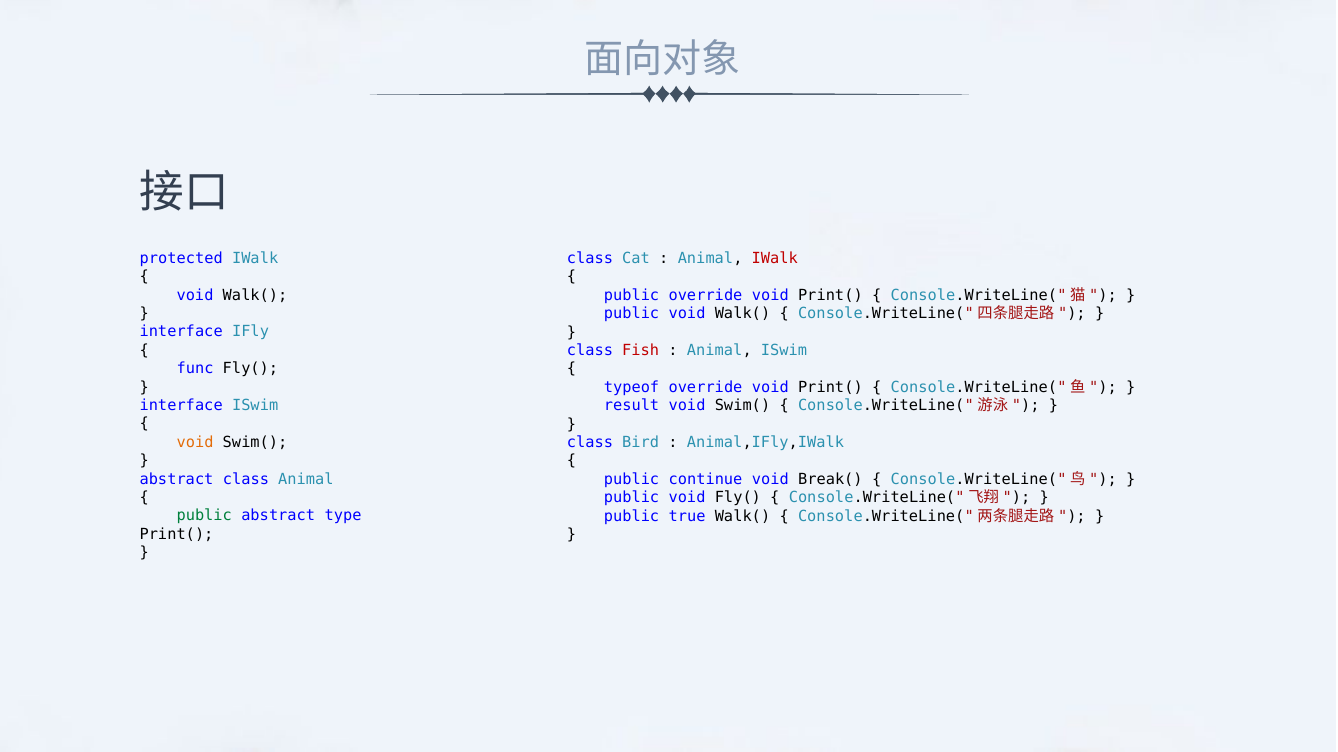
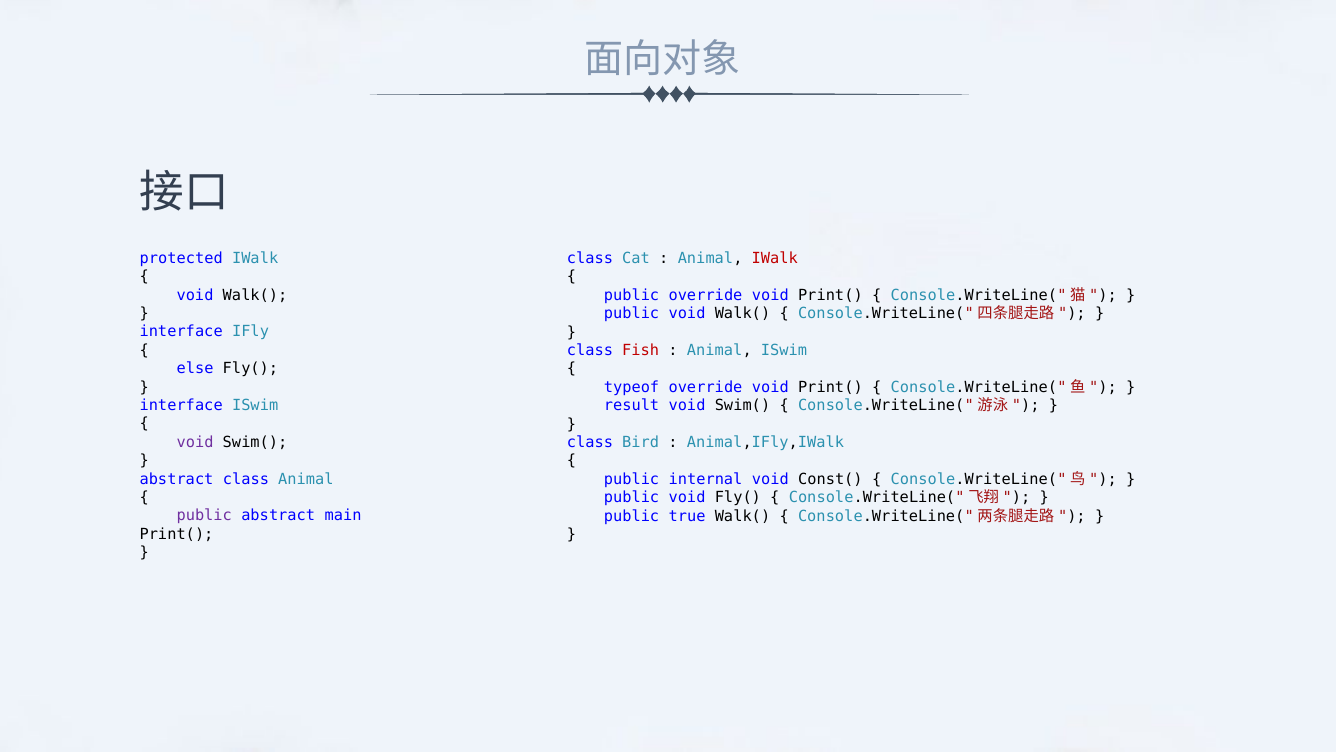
func: func -> else (195, 369)
void colour: orange -> purple (195, 443)
continue: continue -> internal (706, 480)
Break(: Break( -> Const( (830, 480)
public colour: green -> purple (204, 516)
type: type -> main (343, 516)
